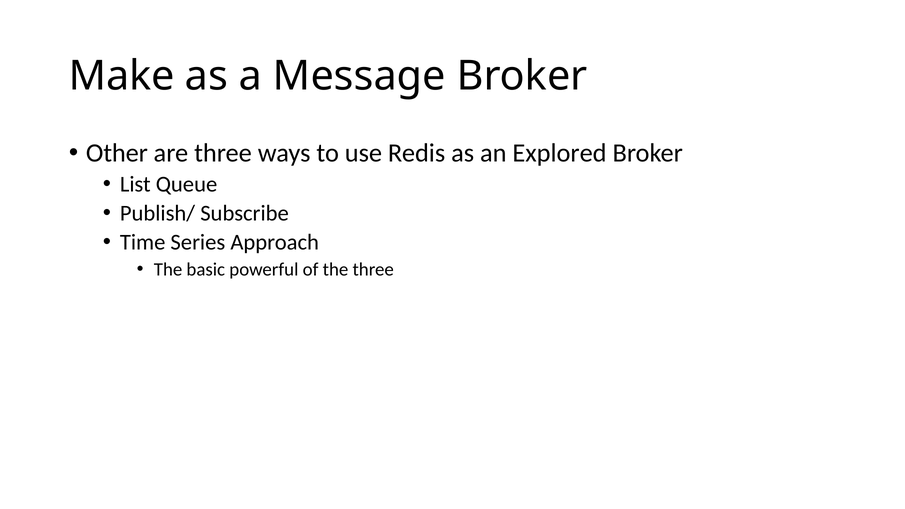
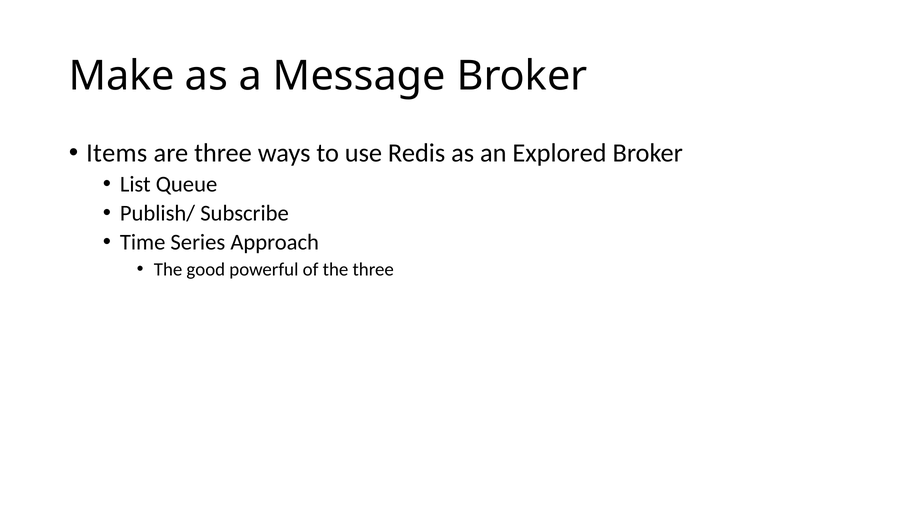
Other: Other -> Items (117, 153)
basic: basic -> good (206, 270)
